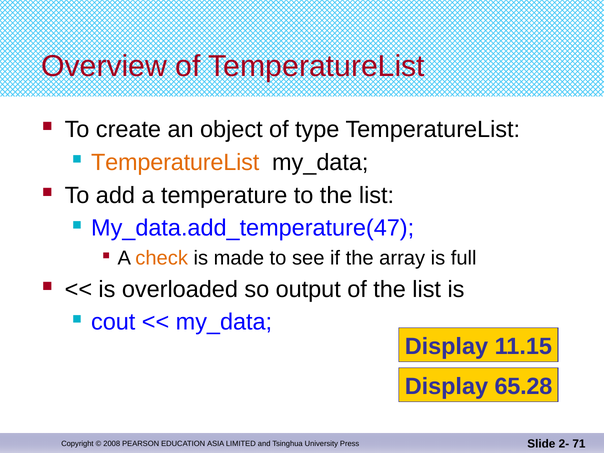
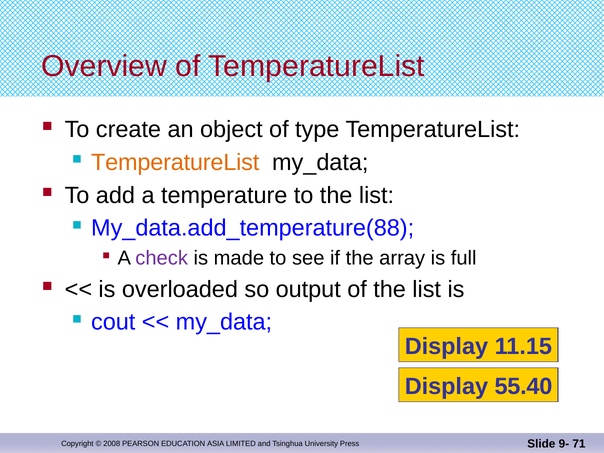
My_data.add_temperature(47: My_data.add_temperature(47 -> My_data.add_temperature(88 (253, 228)
check colour: orange -> purple (162, 258)
65.28: 65.28 -> 55.40 (523, 386)
2-: 2- -> 9- (564, 444)
